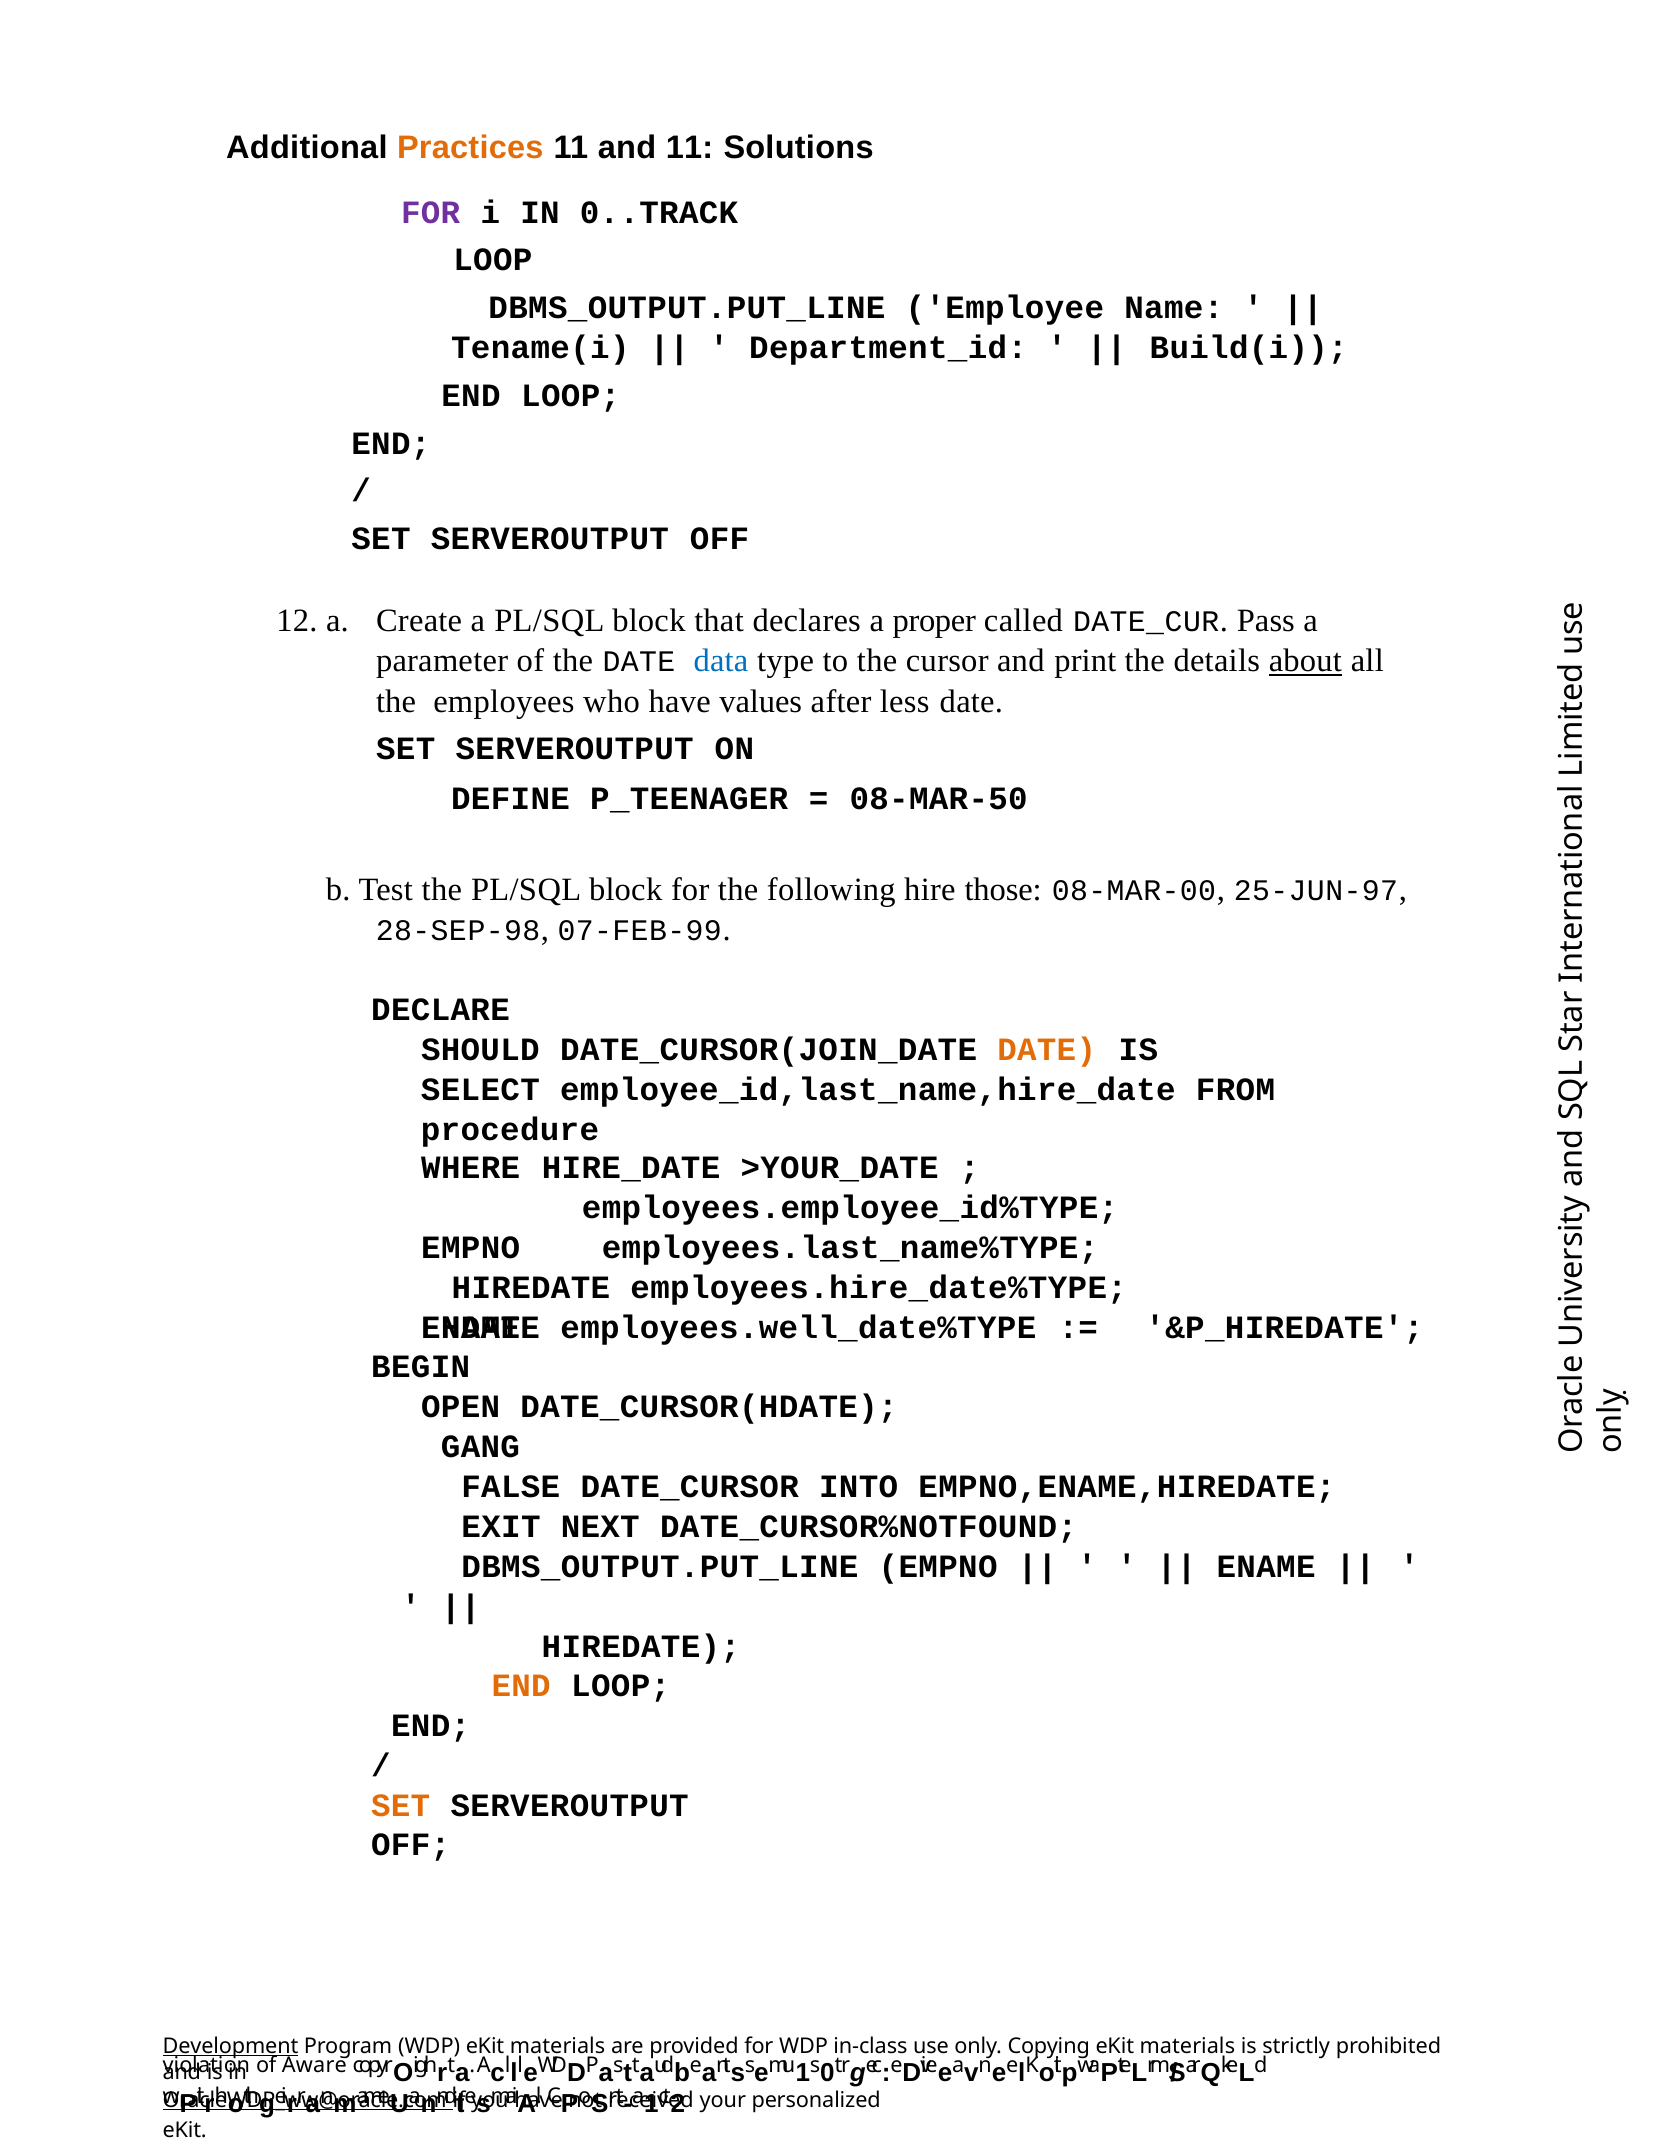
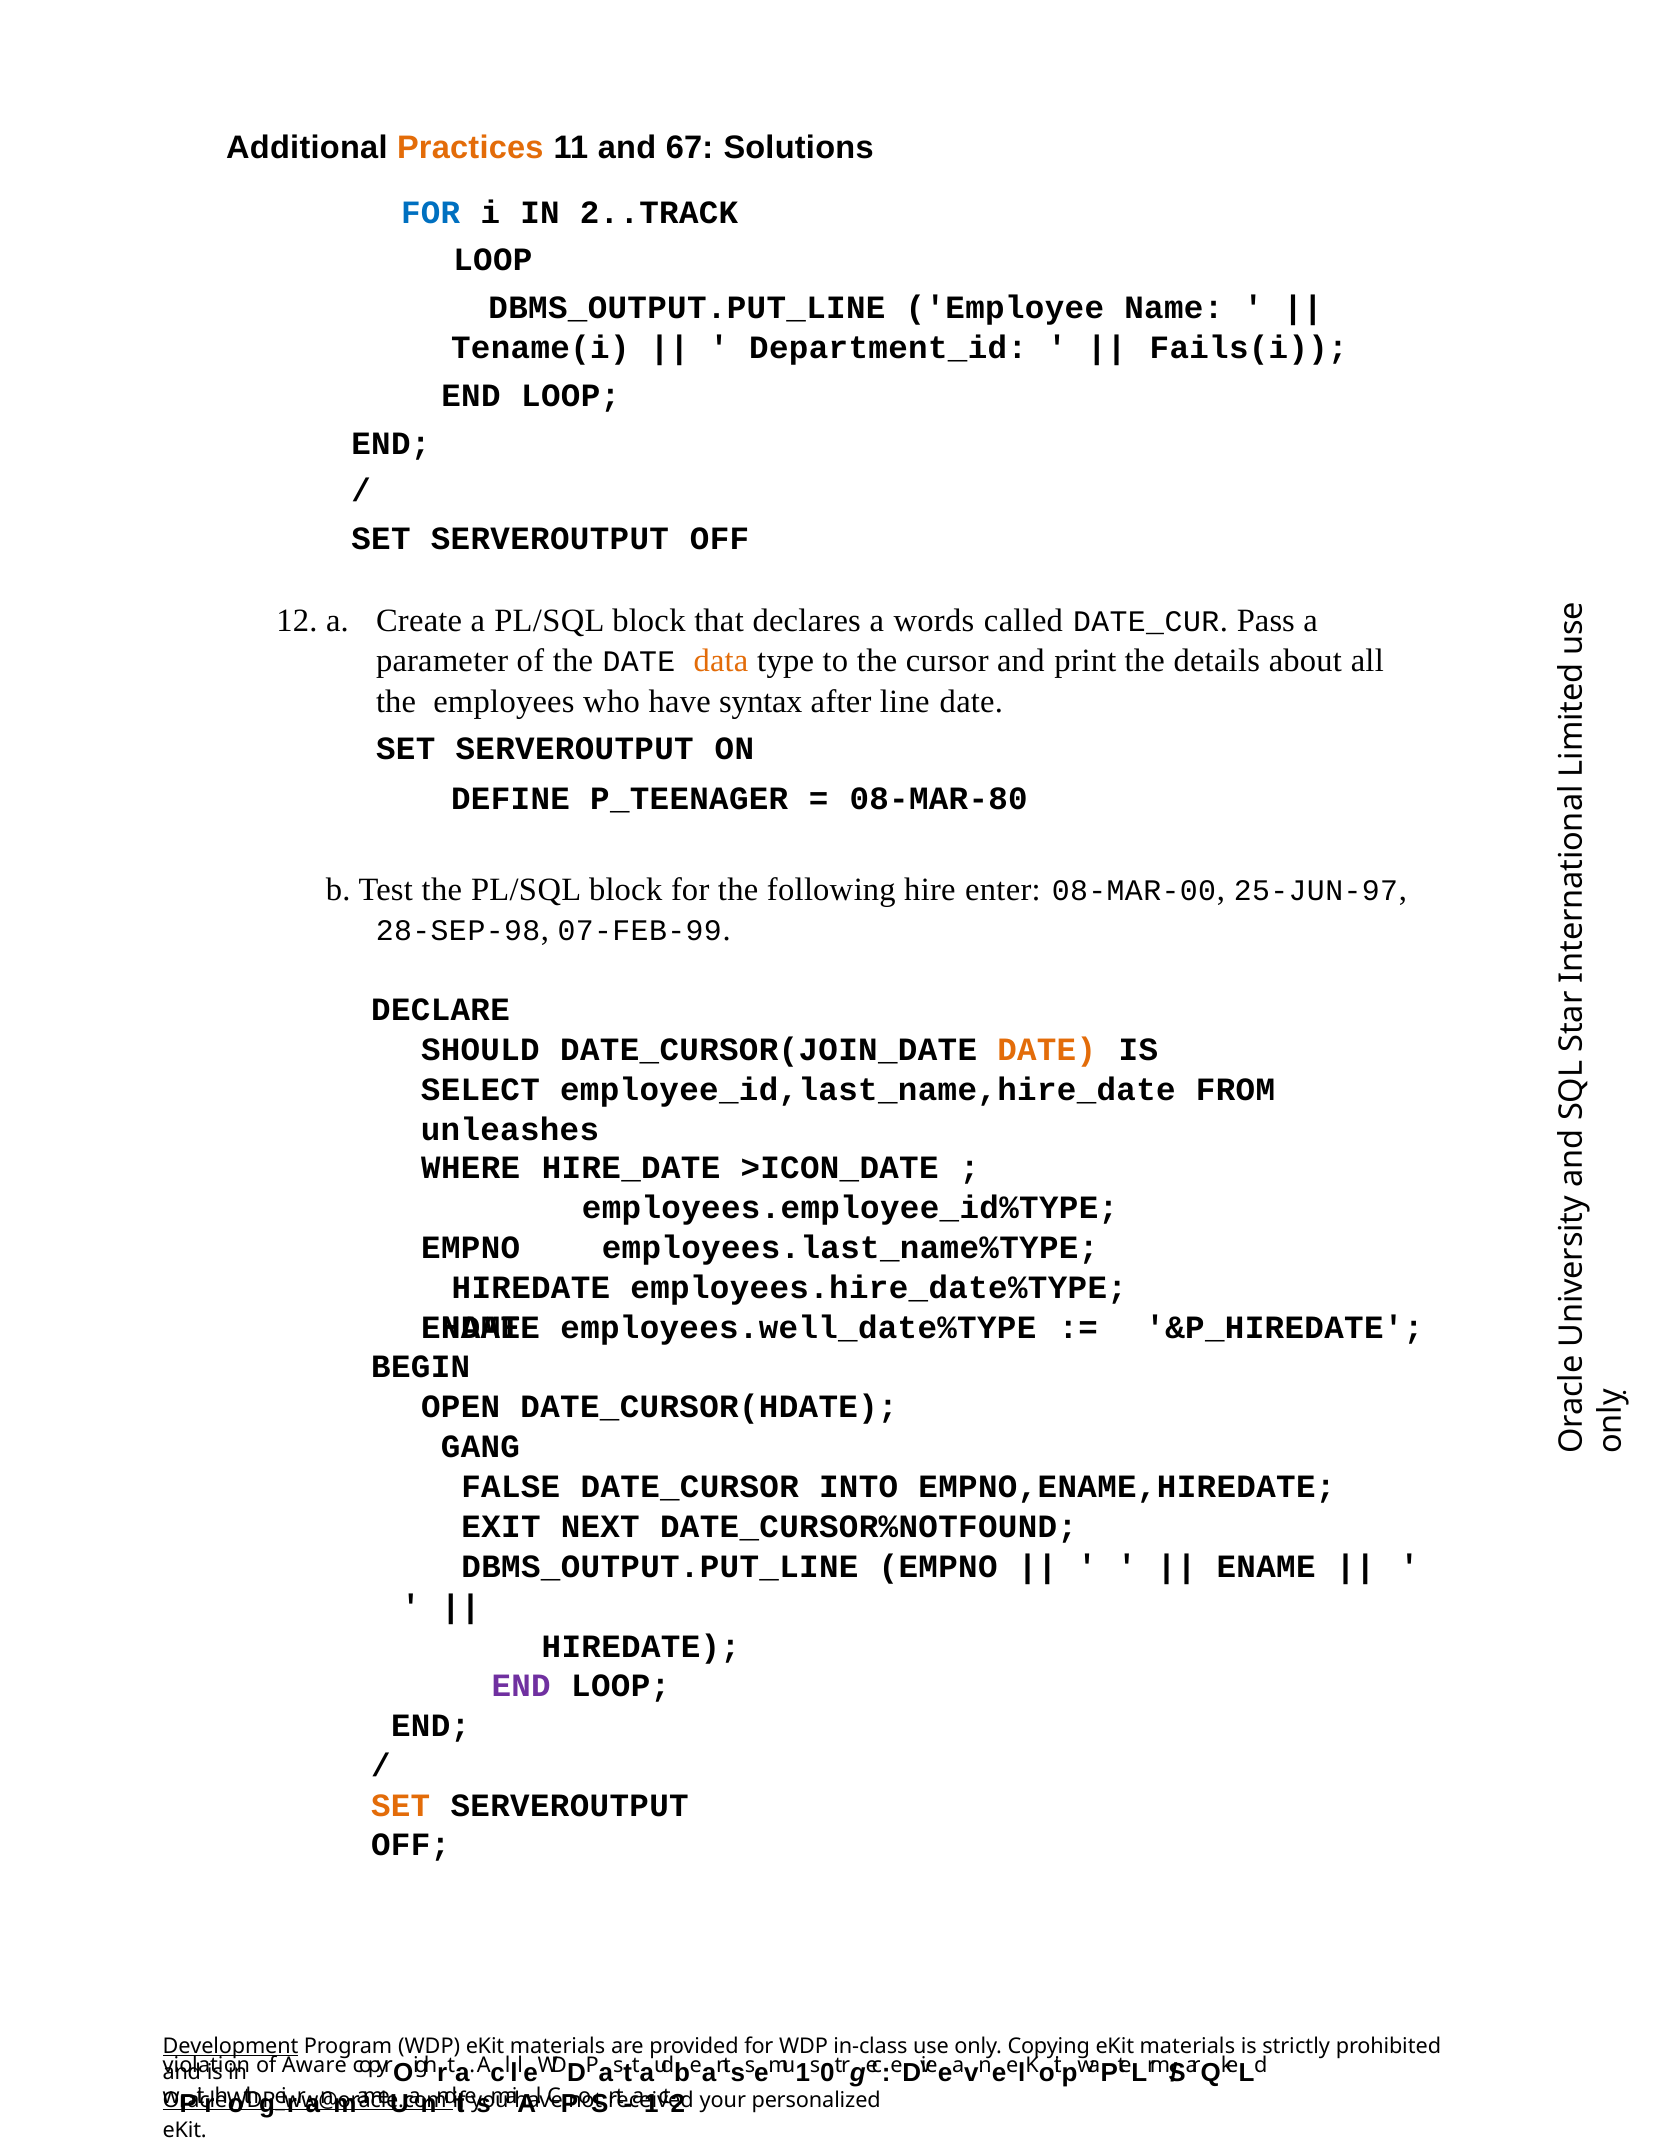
and 11: 11 -> 67 (690, 148)
FOR colour: purple -> blue (431, 212)
0..TRACK: 0..TRACK -> 2..TRACK (659, 212)
Build(i: Build(i -> Fails(i (1249, 348)
proper: proper -> words (934, 621)
data colour: blue -> orange (721, 661)
about underline: present -> none (1305, 661)
values: values -> syntax (761, 702)
less: less -> line (905, 702)
08-MAR-50: 08-MAR-50 -> 08-MAR-80 (939, 799)
those: those -> enter (1003, 890)
procedure: procedure -> unleashes (510, 1130)
>YOUR_DATE: >YOUR_DATE -> >ICON_DATE (840, 1168)
END colour: orange -> purple (521, 1686)
